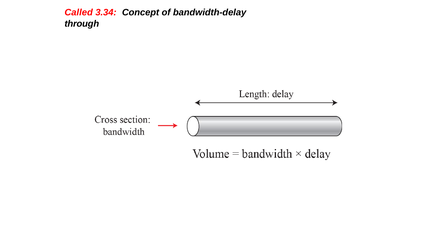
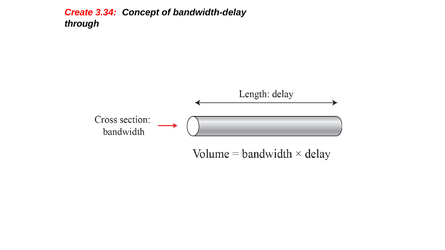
Called: Called -> Create (79, 13)
